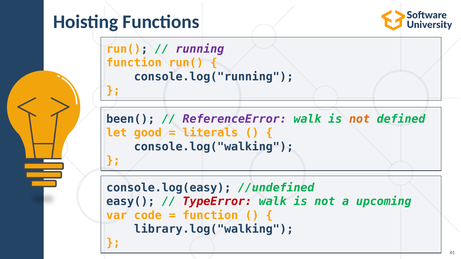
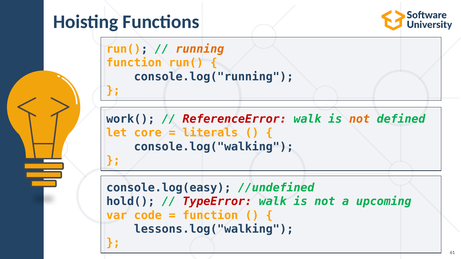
running colour: purple -> orange (200, 49)
been(: been( -> work( (131, 119)
ReferenceError colour: purple -> red (235, 119)
good: good -> core (148, 133)
easy(: easy( -> hold( (131, 202)
library.log("walking: library.log("walking -> lessons.log("walking (214, 229)
